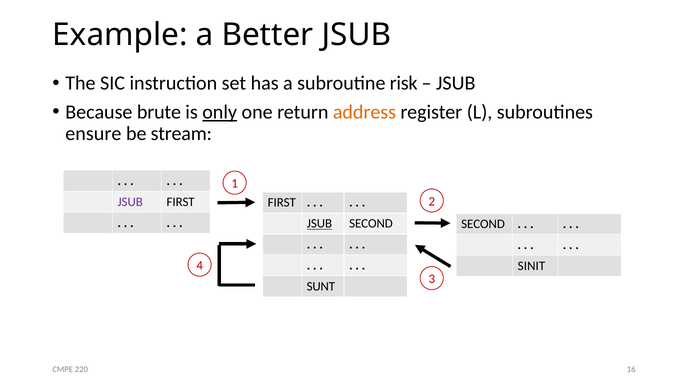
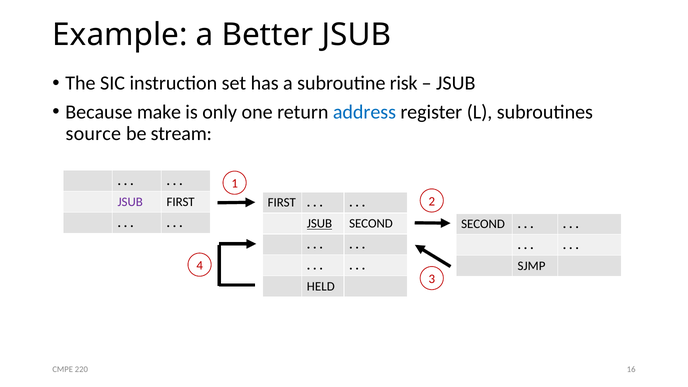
brute: brute -> make (159, 112)
only underline: present -> none (220, 112)
address colour: orange -> blue (364, 112)
ensure: ensure -> source (93, 134)
SINIT: SINIT -> SJMP (532, 266)
SUNT: SUNT -> HELD (321, 286)
